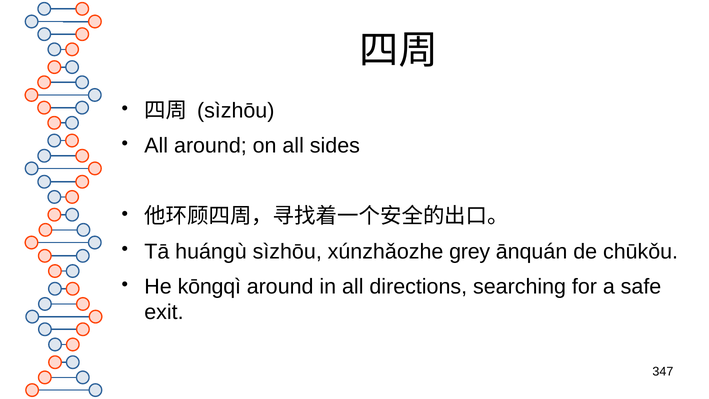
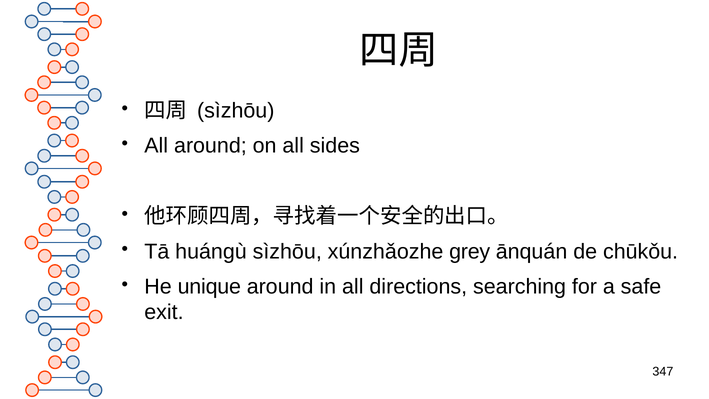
kōngqì: kōngqì -> unique (209, 287)
